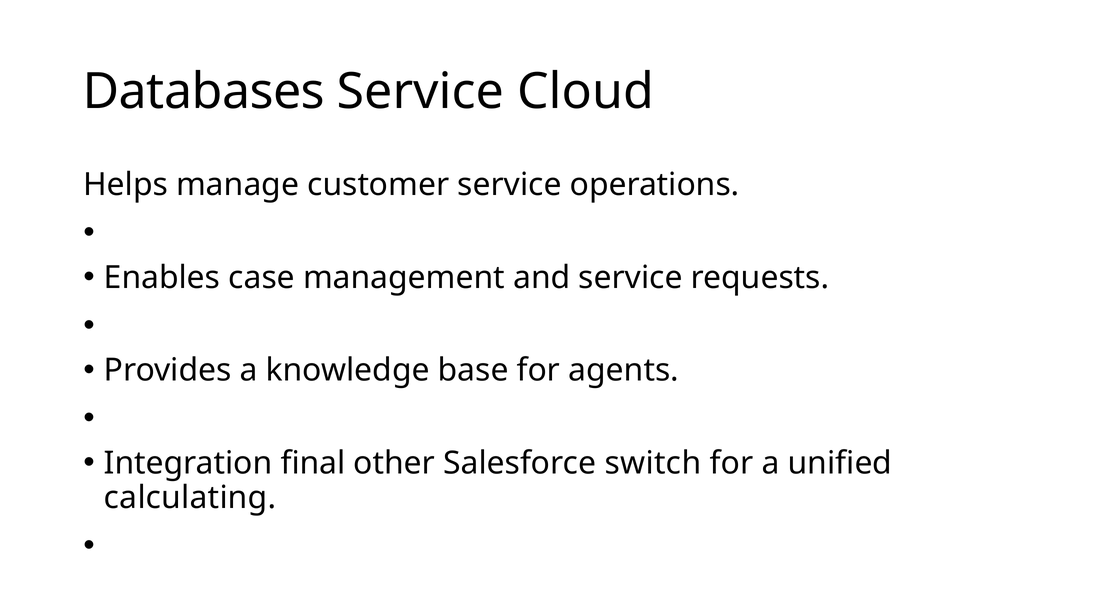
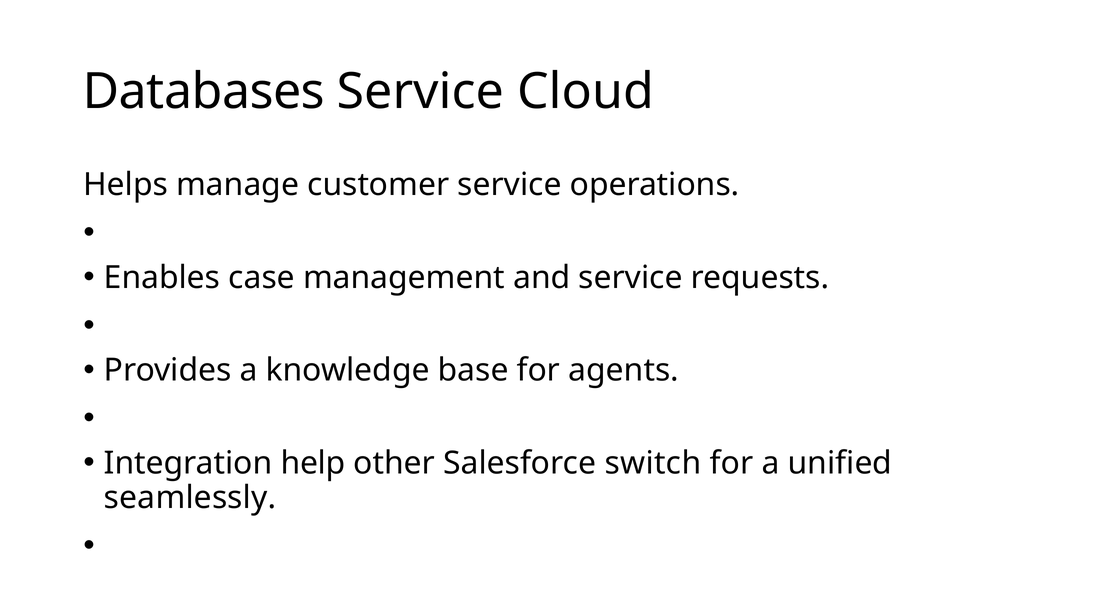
final: final -> help (313, 463)
calculating: calculating -> seamlessly (190, 498)
